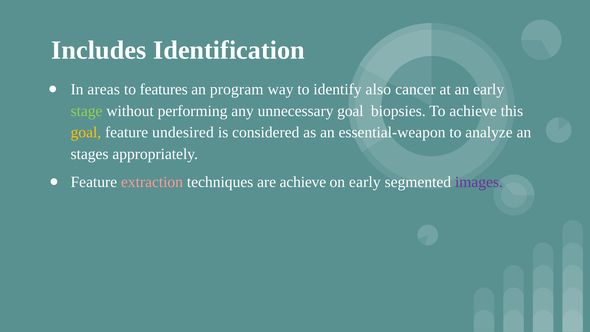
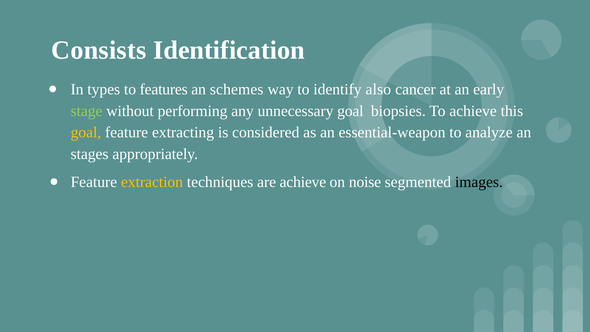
Includes: Includes -> Consists (99, 50)
areas: areas -> types (104, 89)
program: program -> schemes (237, 89)
undesired: undesired -> extracting (183, 132)
extraction colour: pink -> yellow (152, 182)
on early: early -> noise (365, 182)
images colour: purple -> black (479, 182)
